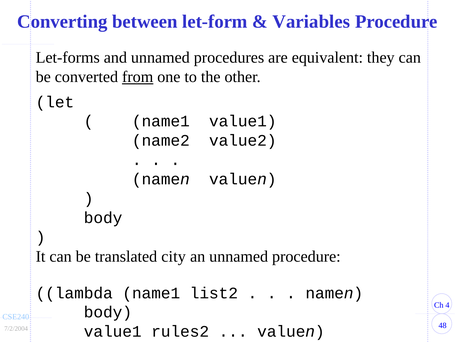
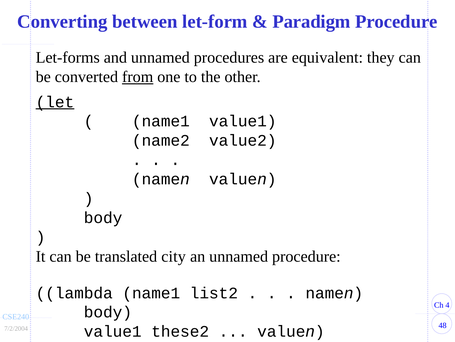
Variables: Variables -> Paradigm (311, 22)
let underline: none -> present (55, 102)
rules2: rules2 -> these2 (180, 331)
